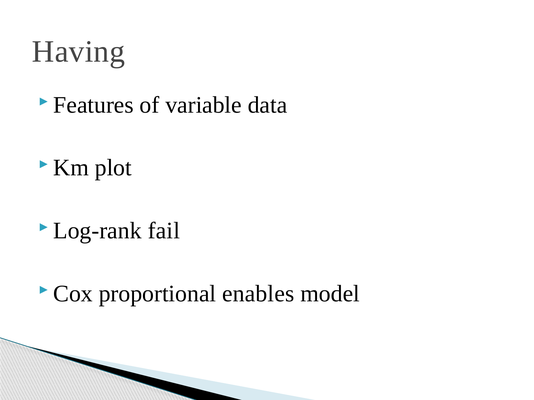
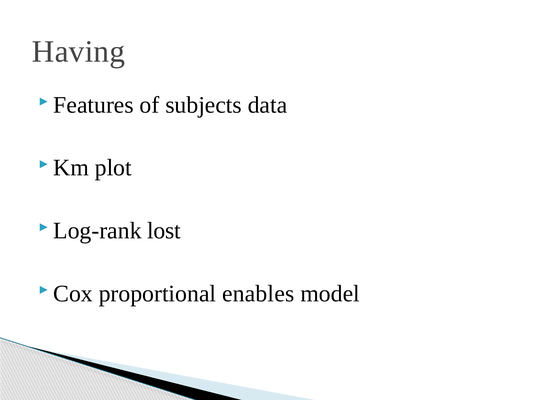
variable: variable -> subjects (204, 105)
fail: fail -> lost (164, 231)
